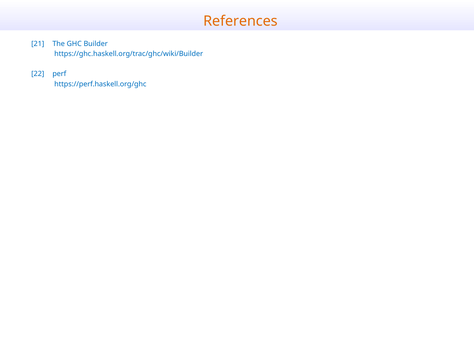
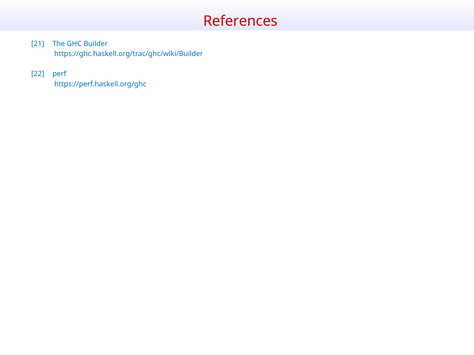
References colour: orange -> red (240, 21)
